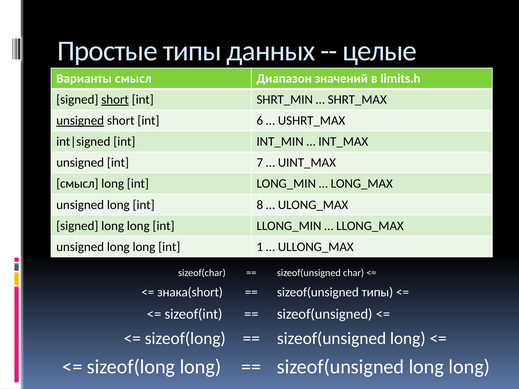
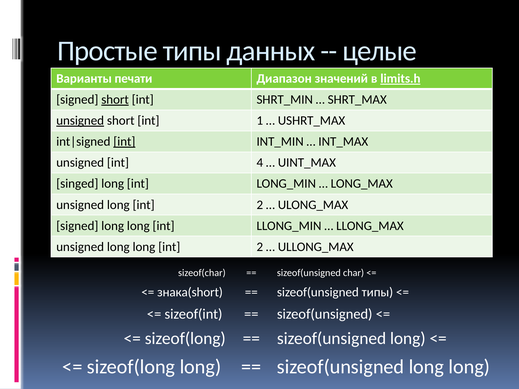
Варианты смысл: смысл -> печати (133, 79)
limits.h underline: none -> present (400, 79)
6: 6 -> 1 (260, 121)
int underline: none -> present (124, 142)
7: 7 -> 4 (260, 163)
смысл: смысл -> singed (77, 184)
unsigned long int 8: 8 -> 2 (260, 205)
long long int 1: 1 -> 2 (260, 247)
